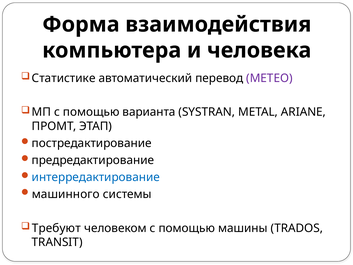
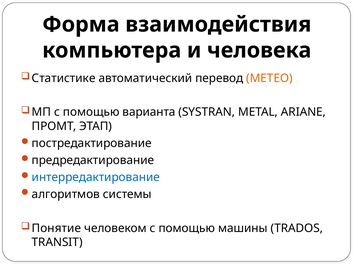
МЕТЕО colour: purple -> orange (269, 78)
машинного: машинного -> алгоритмов (66, 194)
Требуют: Требуют -> Понятие (56, 228)
